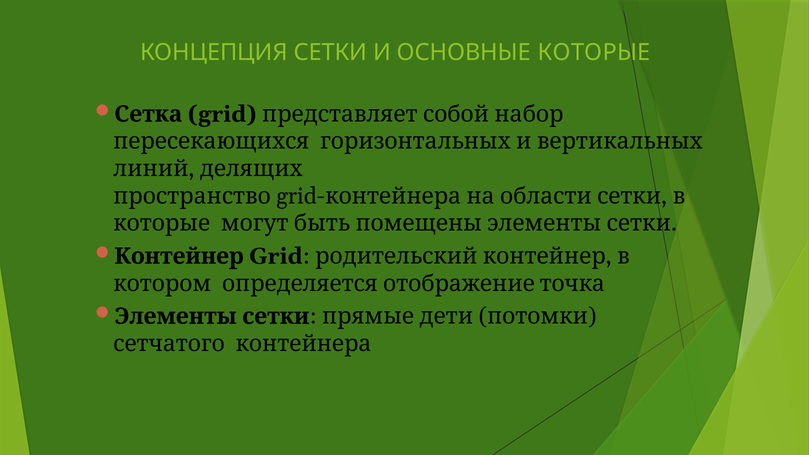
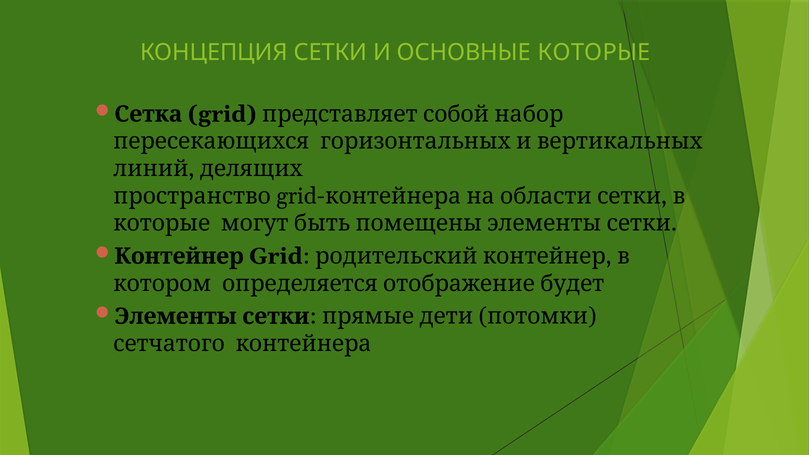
точка: точка -> будет (572, 284)
